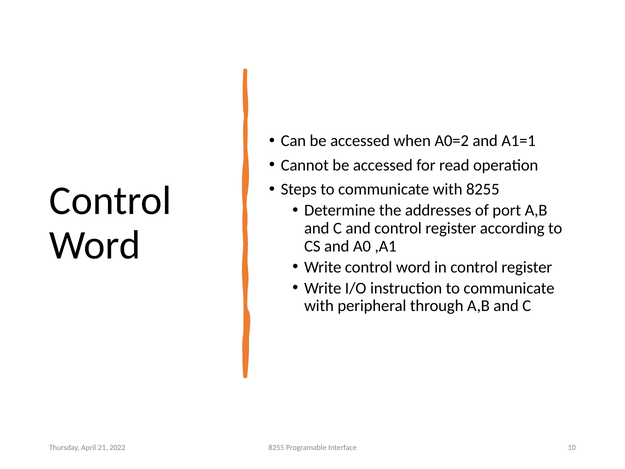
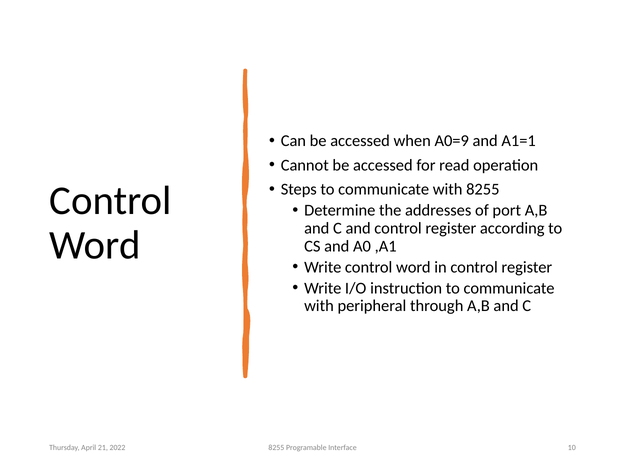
A0=2: A0=2 -> A0=9 (452, 141)
